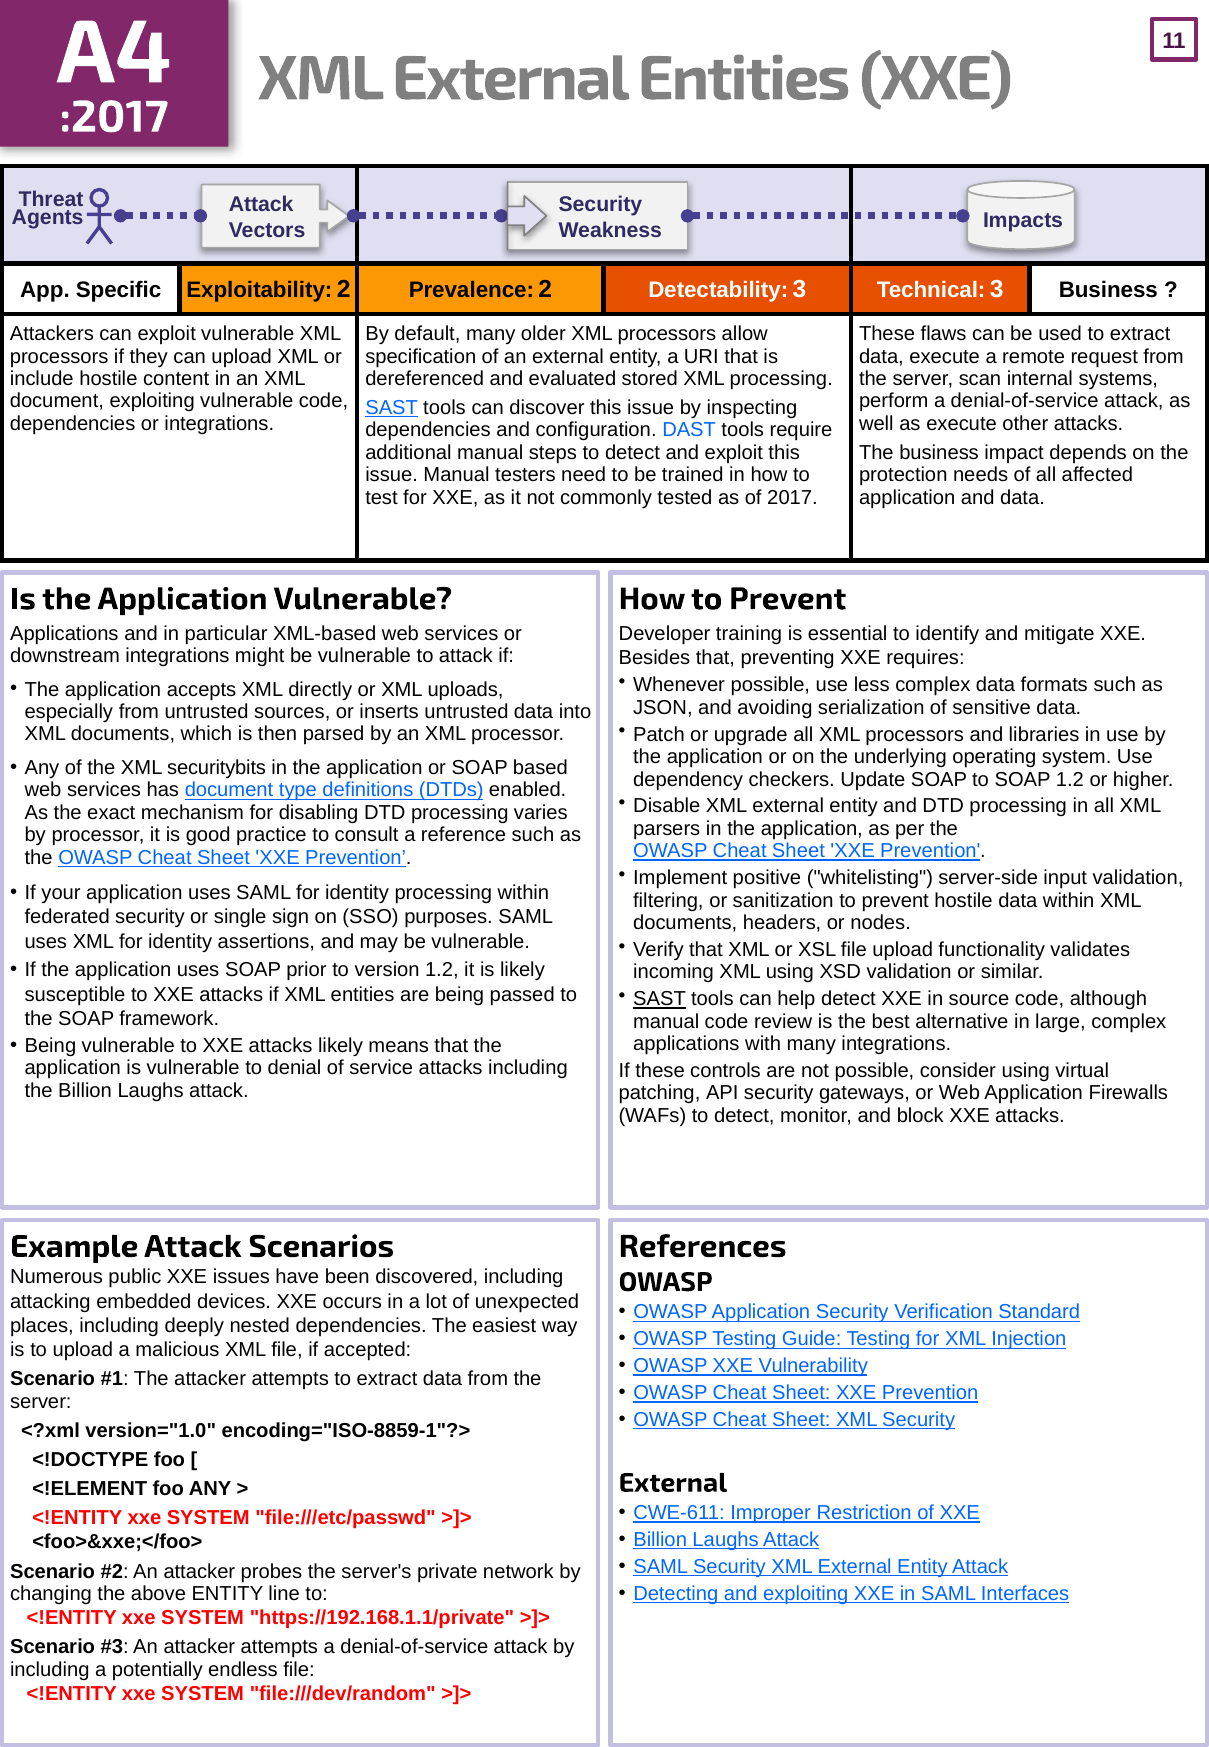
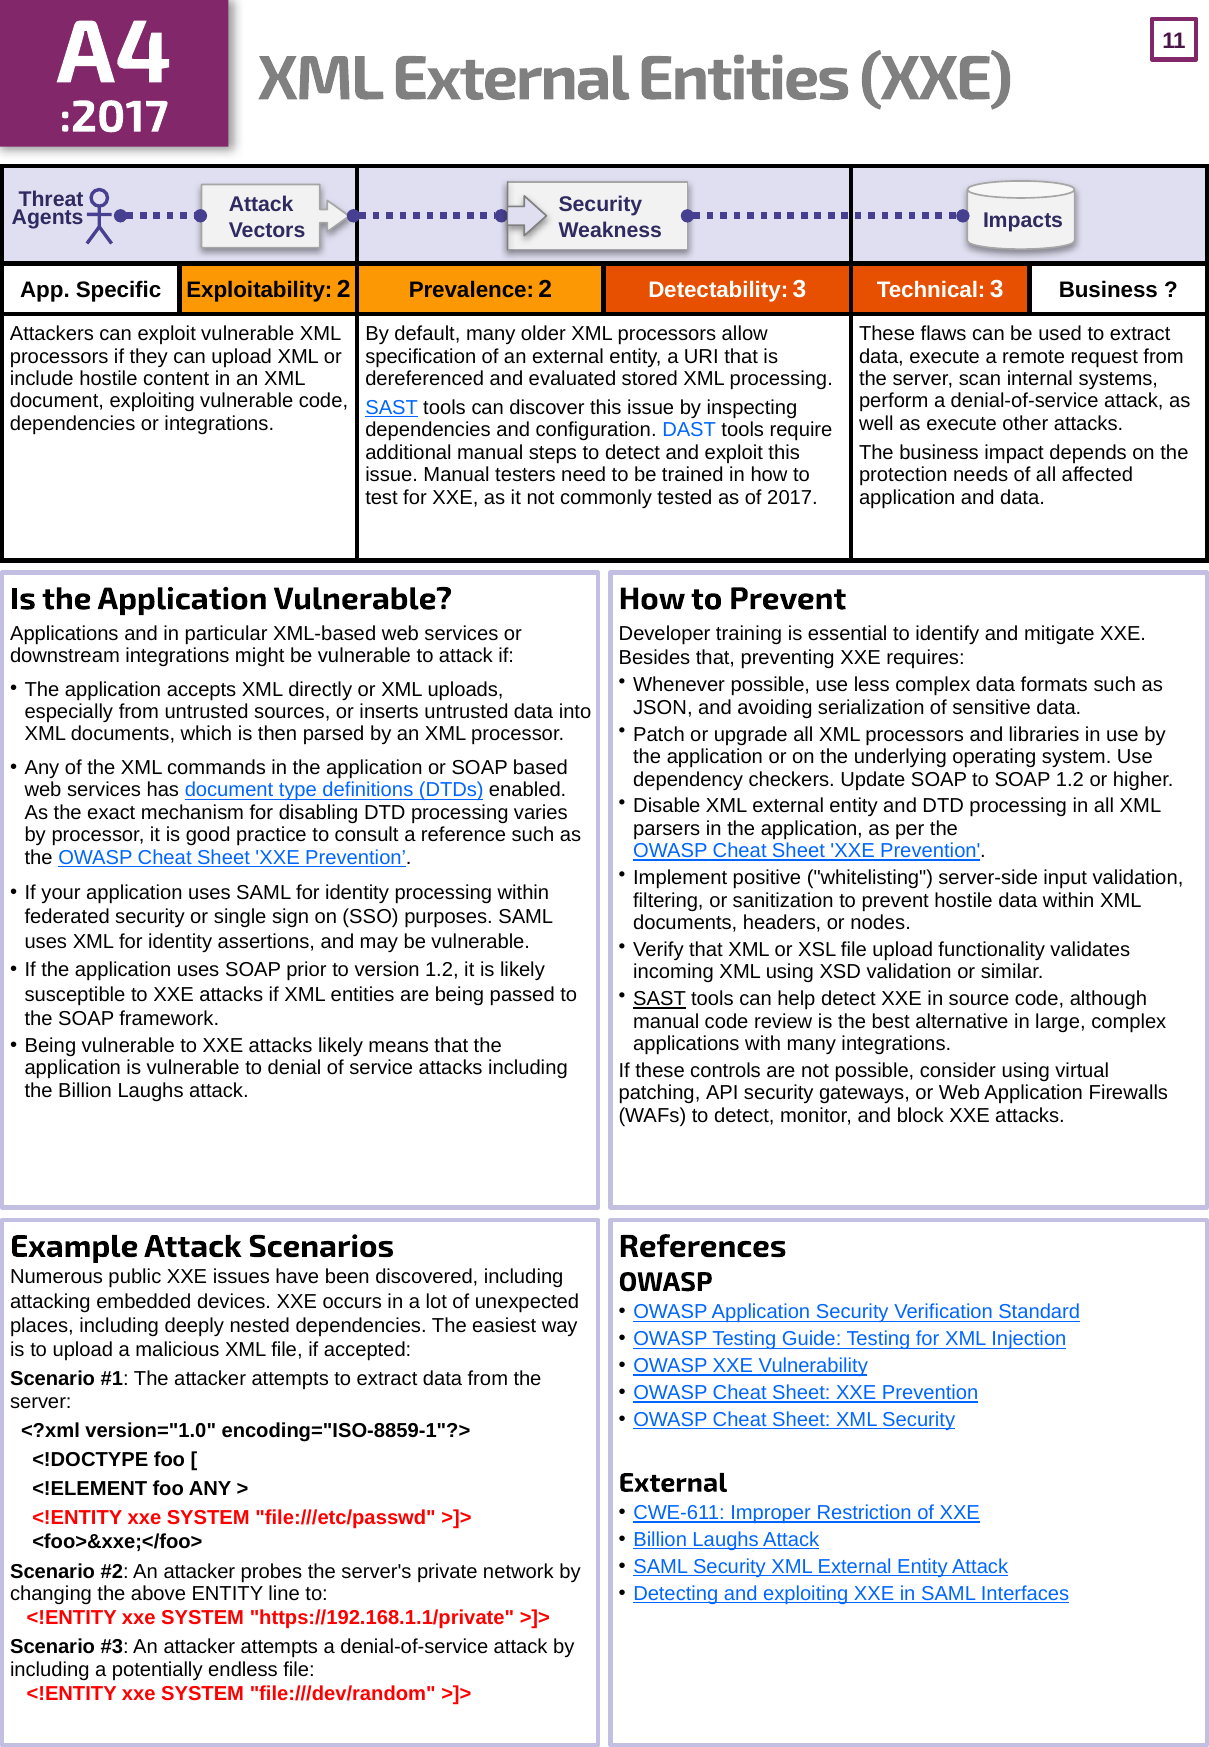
securitybits: securitybits -> commands (216, 768)
